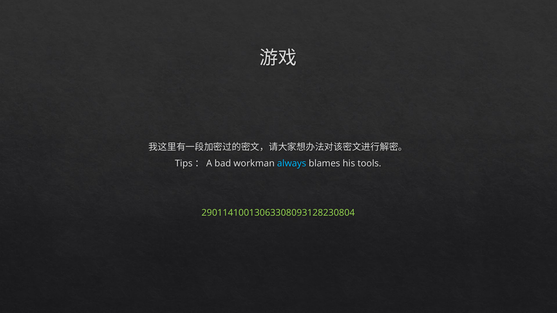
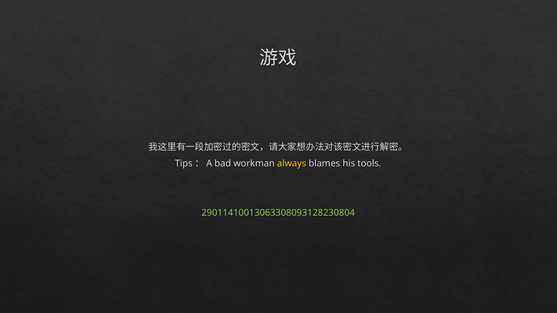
always colour: light blue -> yellow (292, 164)
